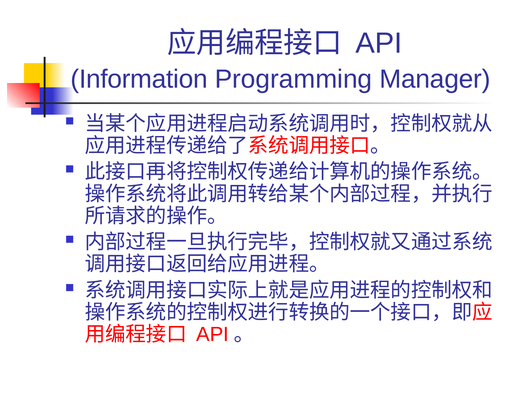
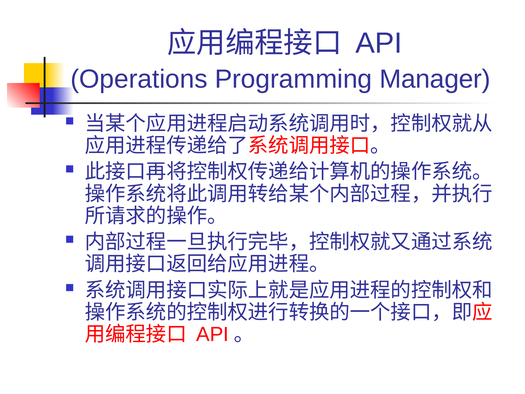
Information: Information -> Operations (139, 79)
